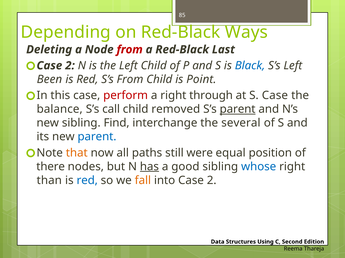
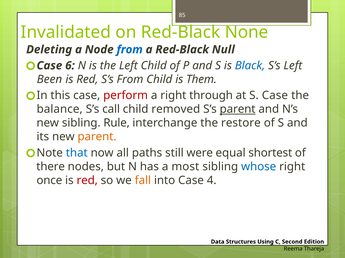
Depending: Depending -> Invalidated (66, 32)
Ways: Ways -> None (247, 32)
from colour: red -> blue (130, 50)
Last: Last -> Null (223, 50)
2: 2 -> 6 (70, 66)
Point: Point -> Them (201, 80)
Find: Find -> Rule (117, 123)
several: several -> restore (241, 123)
parent colour: blue -> orange (97, 137)
that colour: orange -> blue (77, 153)
position: position -> shortest (270, 153)
has underline: present -> none (149, 167)
good: good -> most (185, 167)
than: than -> once (49, 181)
red colour: blue -> red (87, 181)
into Case 2: 2 -> 4 (212, 181)
